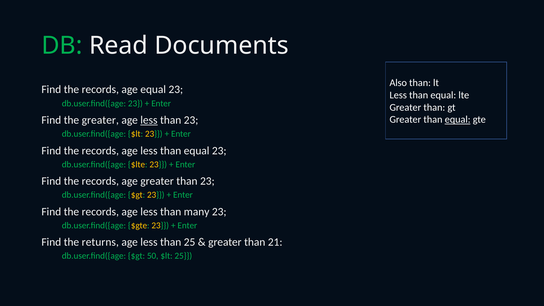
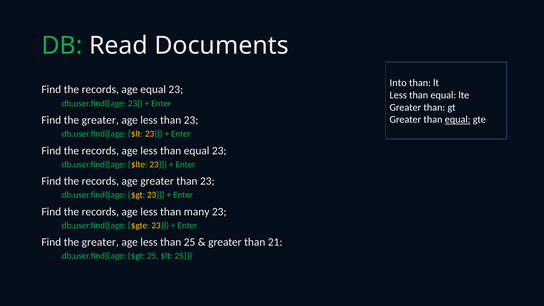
Also: Also -> Into (398, 83)
less underline: present -> none (149, 120)
returns: returns -> greater (100, 242)
$gt 50: 50 -> 25 (153, 256)
